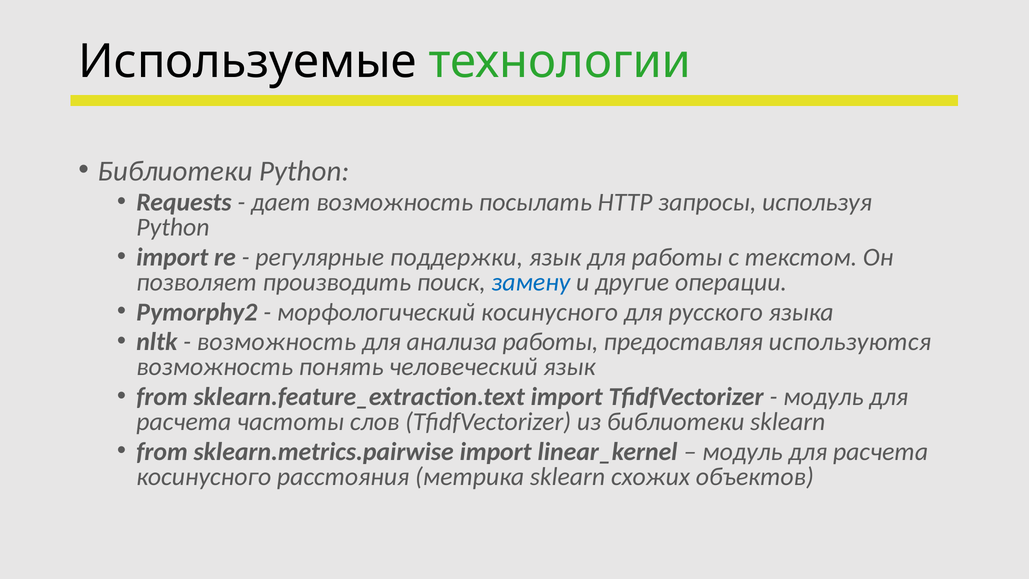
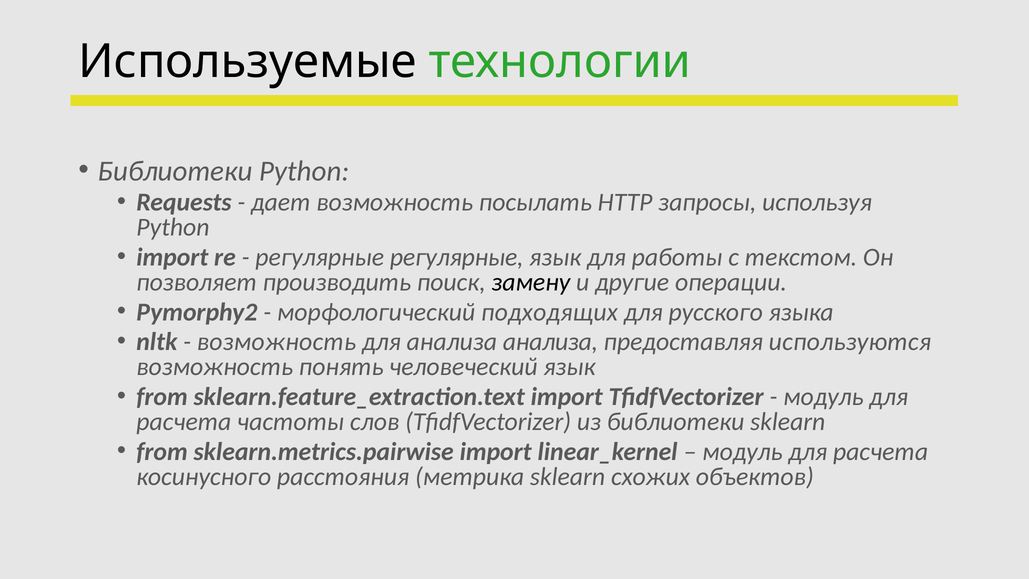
регулярные поддержки: поддержки -> регулярные (457, 257)
замену colour: blue -> black (531, 282)
морфологический косинусного: косинусного -> подходящих (550, 312)
анализа работы: работы -> анализа (550, 342)
